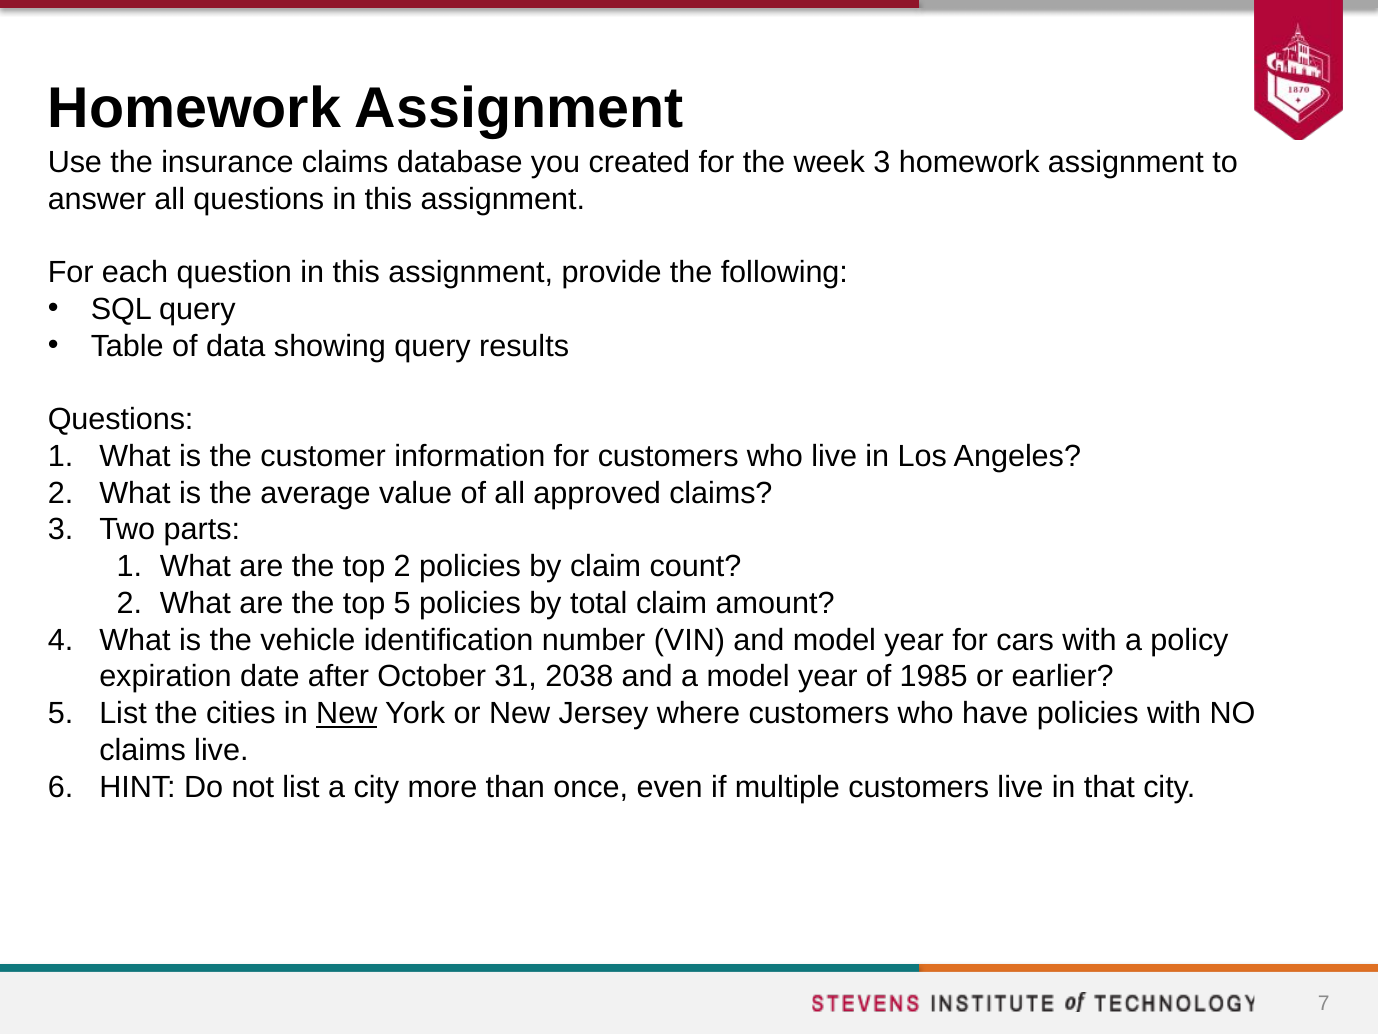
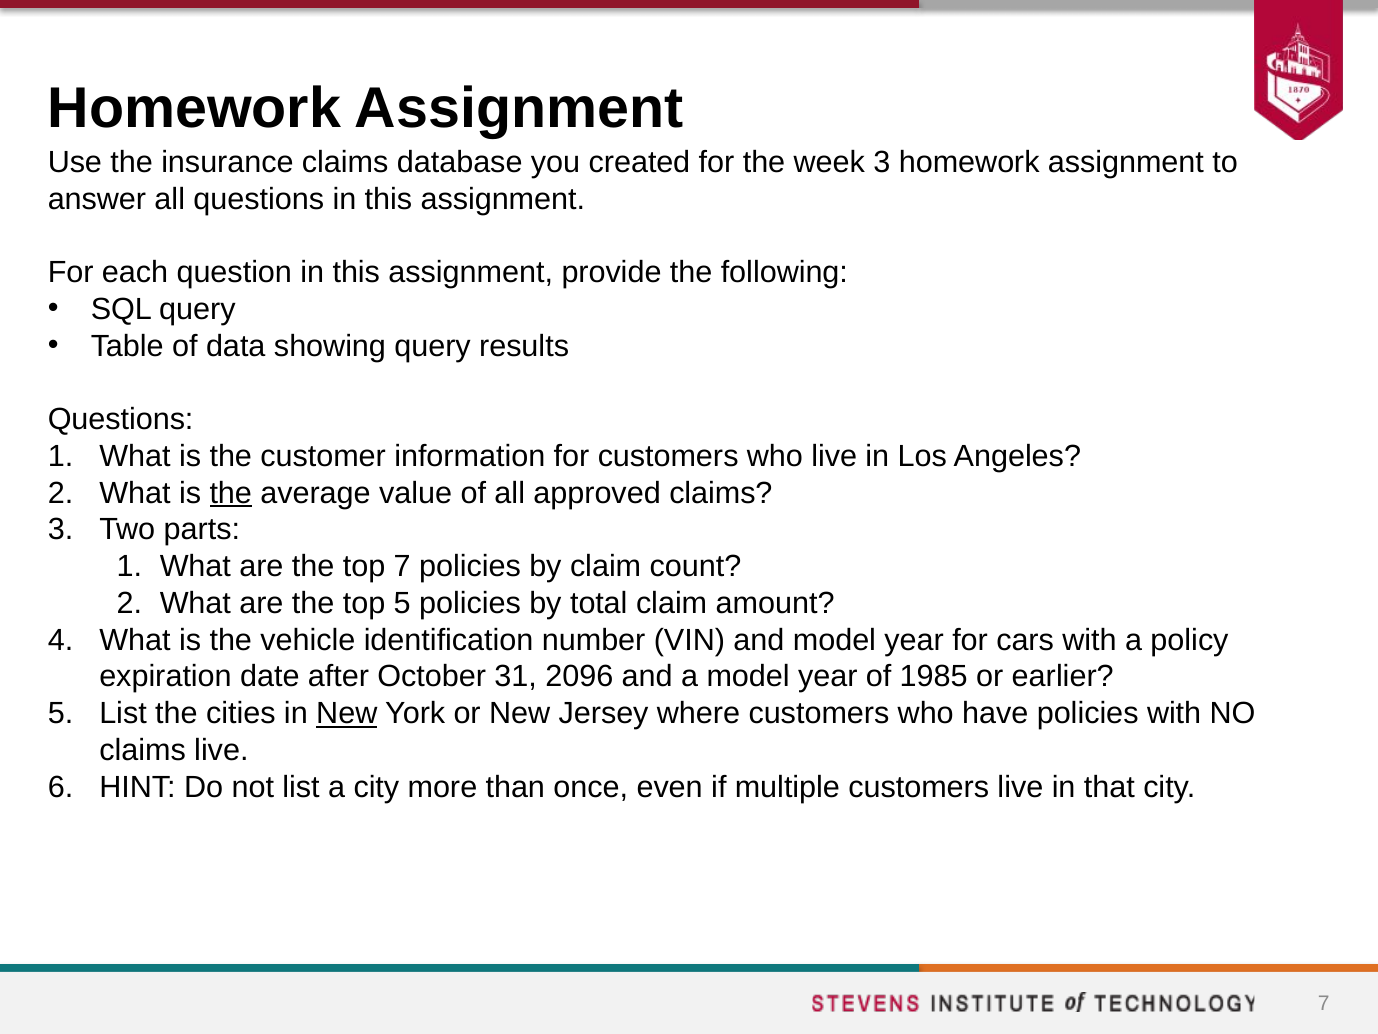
the underline: none -> present (231, 493)
top 2: 2 -> 7 (402, 566)
2038: 2038 -> 2096 (579, 677)
